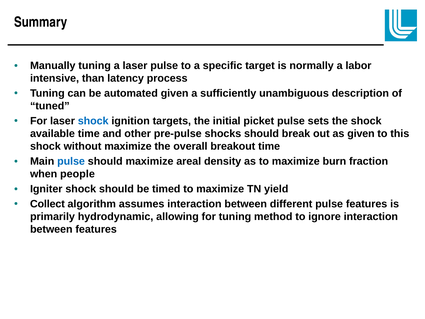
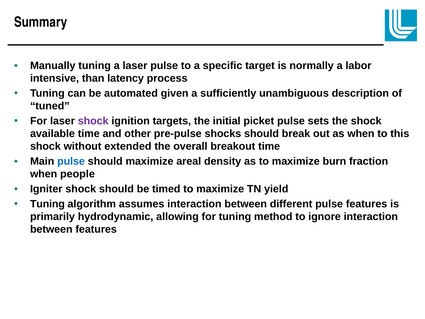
shock colour: blue -> purple (93, 121)
as given: given -> when (361, 134)
without maximize: maximize -> extended (128, 146)
Collect: Collect -> Tuning (47, 204)
